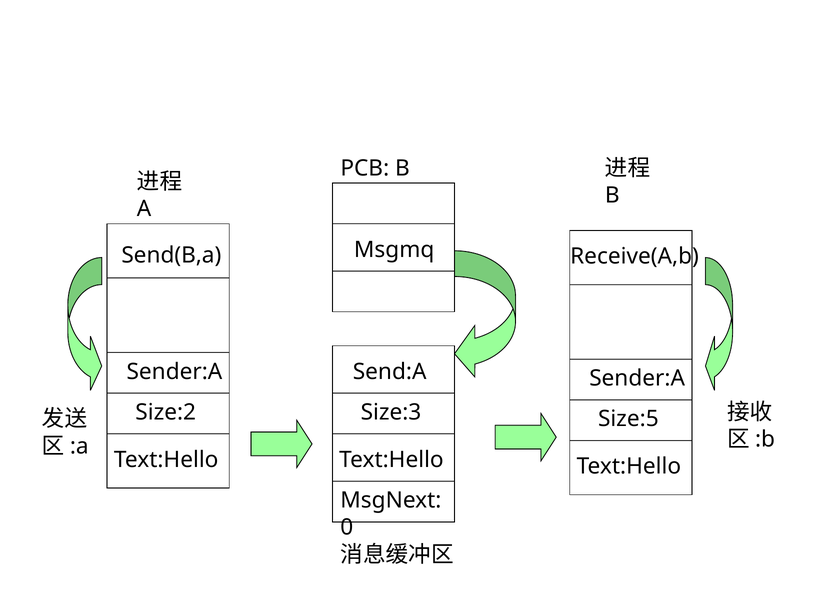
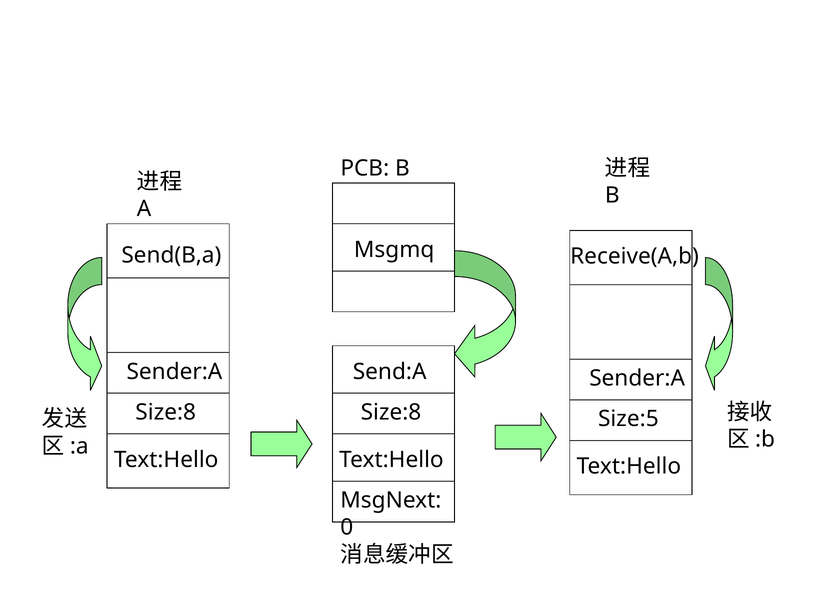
Size:2: Size:2 -> Size:8 (166, 413)
Size:3: Size:3 -> Size:8 (391, 413)
